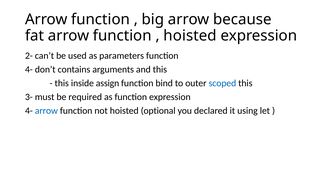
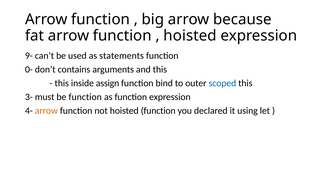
2-: 2- -> 9- (29, 55)
parameters: parameters -> statements (122, 55)
4-: 4- -> 0- (29, 69)
be required: required -> function (85, 97)
arrow colour: blue -> orange (46, 110)
hoisted optional: optional -> function (158, 110)
